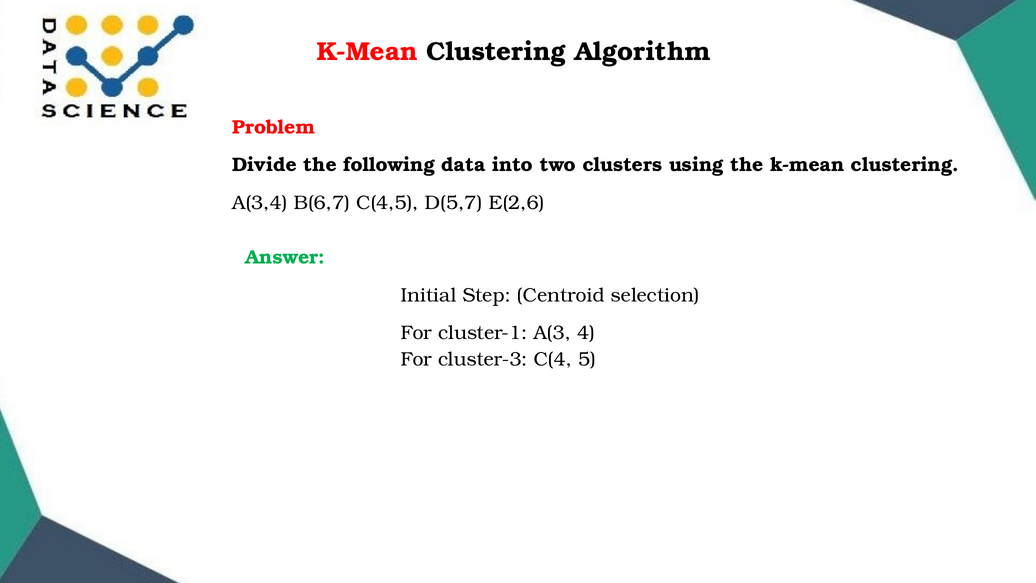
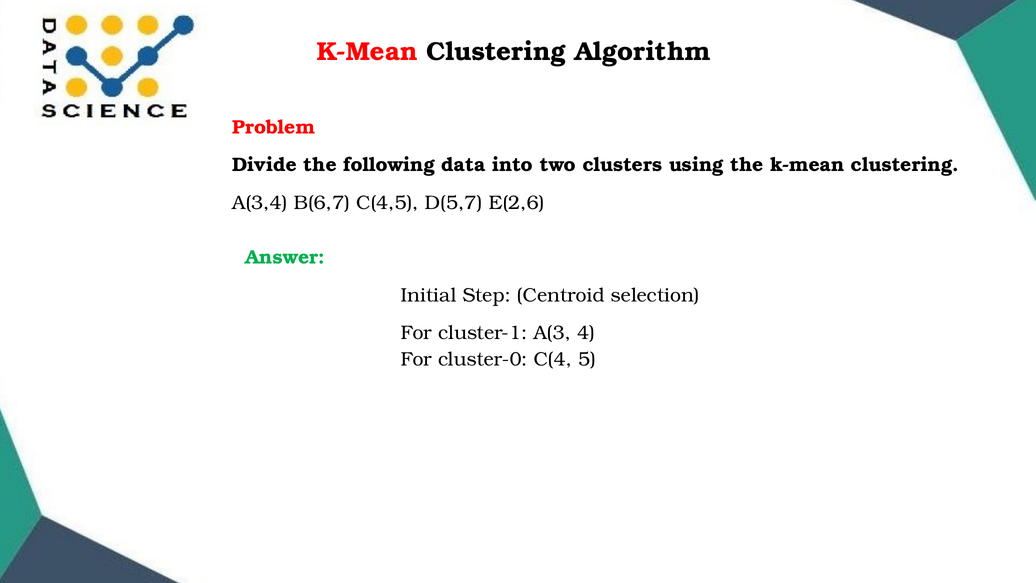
cluster-3: cluster-3 -> cluster-0 (483, 359)
